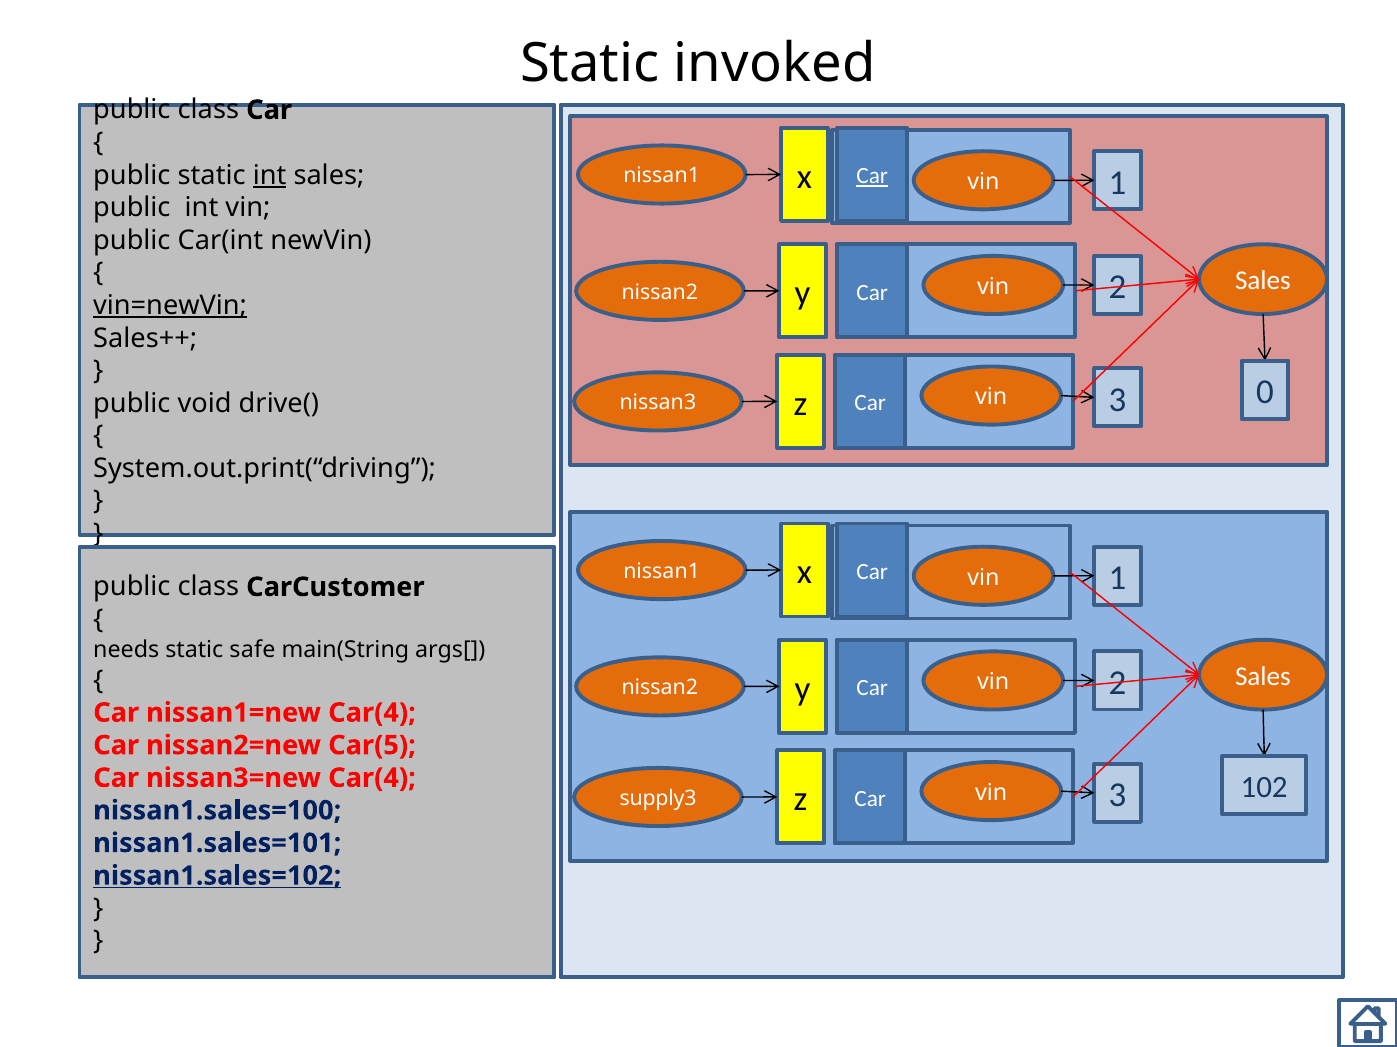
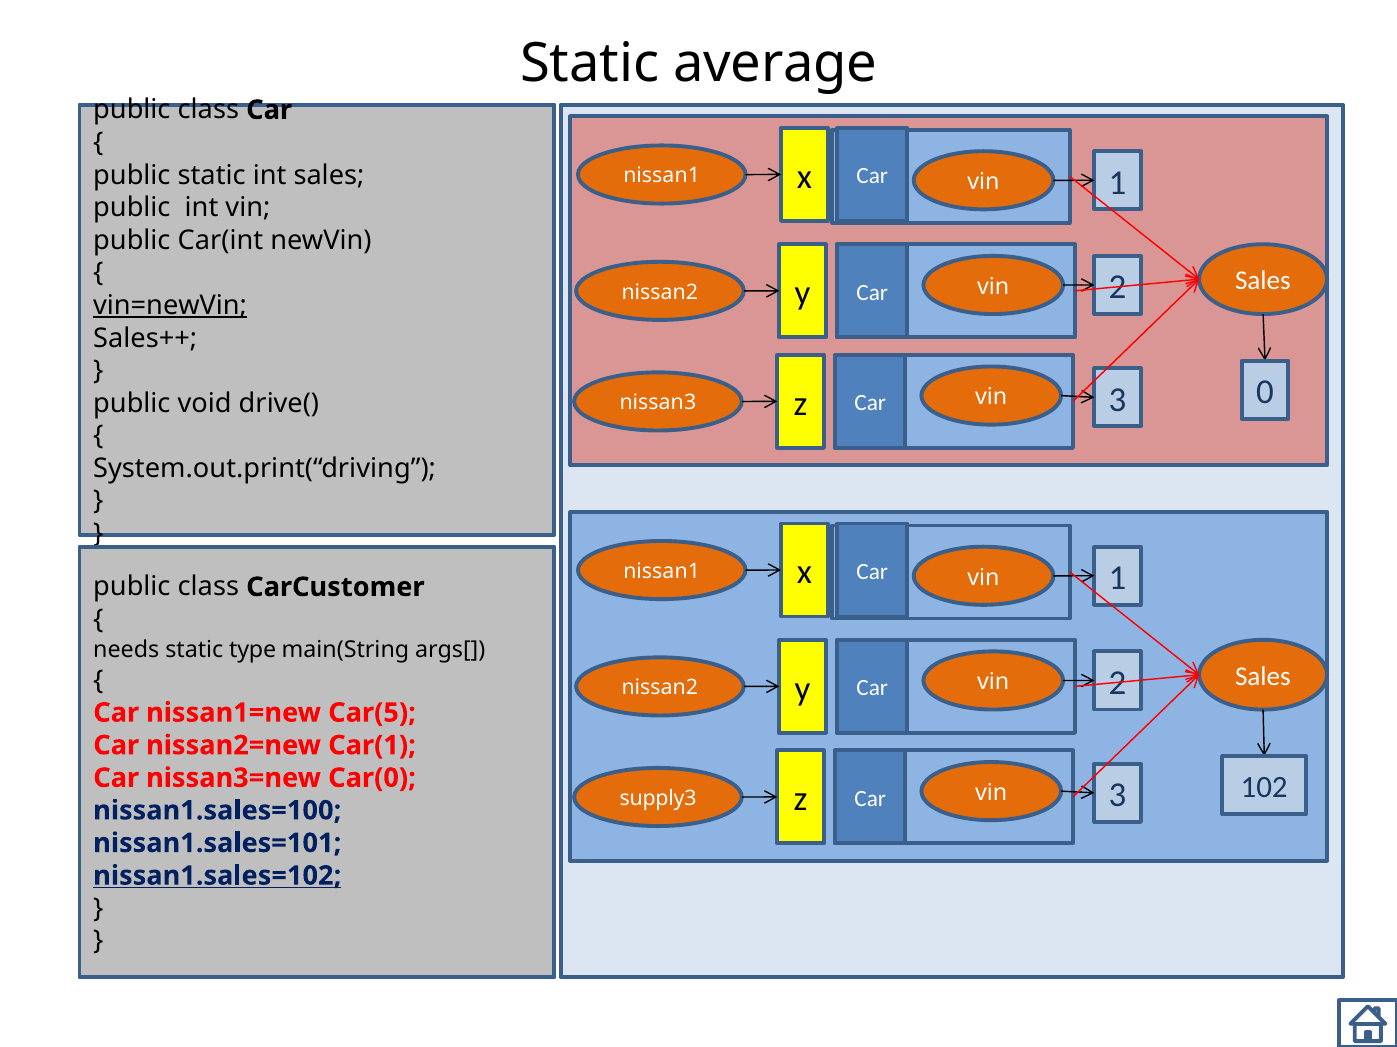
invoked: invoked -> average (775, 64)
Car underline: present -> none (872, 176)
int underline: present -> none (270, 175)
safe: safe -> type (253, 650)
nissan1=new Car(4: Car(4 -> Car(5 (372, 713)
Car(5: Car(5 -> Car(1 (372, 746)
nissan3=new Car(4: Car(4 -> Car(0 (372, 778)
